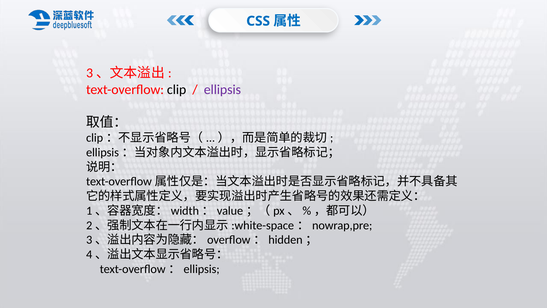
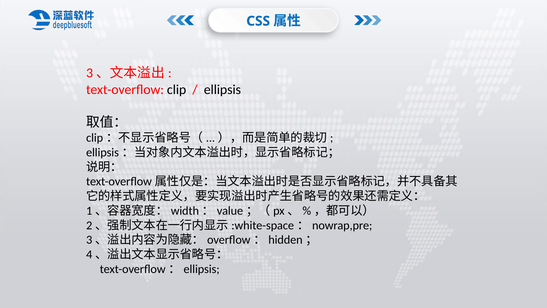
ellipsis colour: purple -> black (222, 89)
